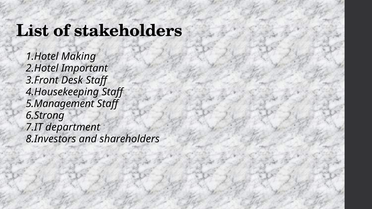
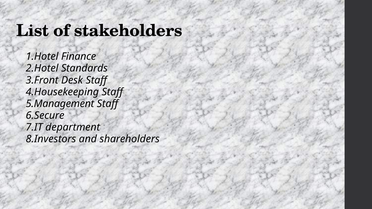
Making: Making -> Finance (79, 57)
Important: Important -> Standards (84, 68)
6.Strong: 6.Strong -> 6.Secure (45, 116)
